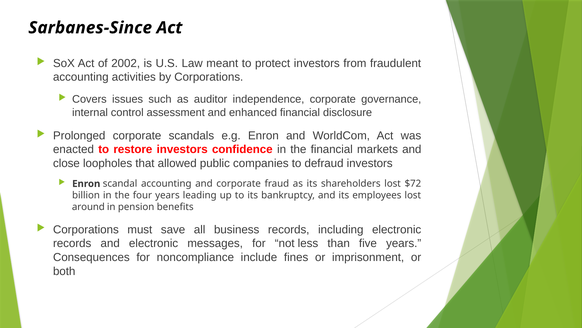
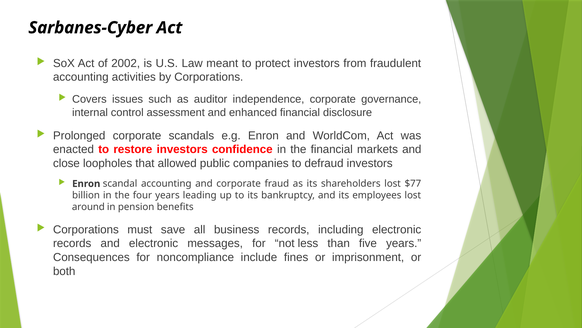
Sarbanes-Since: Sarbanes-Since -> Sarbanes-Cyber (90, 28)
$72: $72 -> $77 (413, 183)
